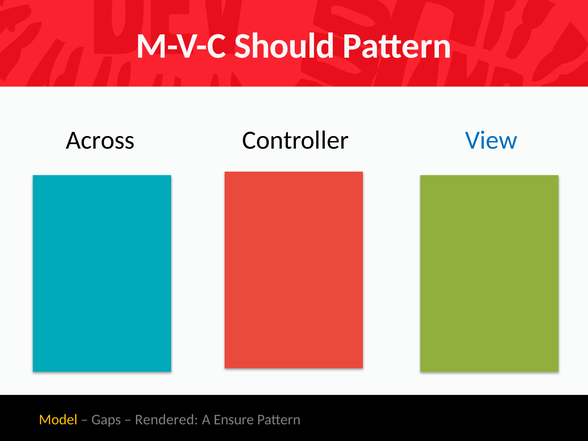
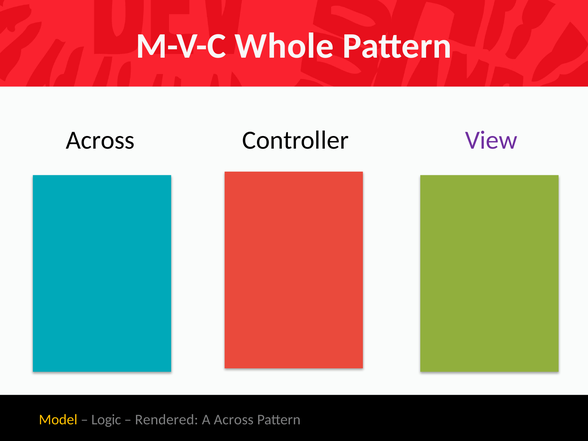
Should: Should -> Whole (284, 46)
View colour: blue -> purple (491, 140)
Gaps: Gaps -> Logic (106, 420)
A Ensure: Ensure -> Across (234, 420)
